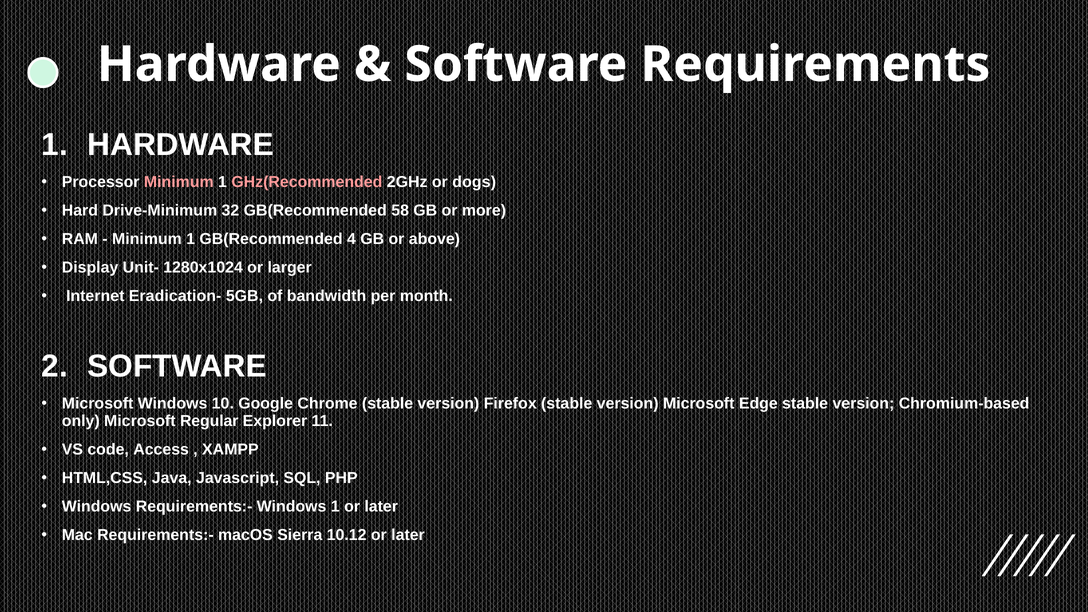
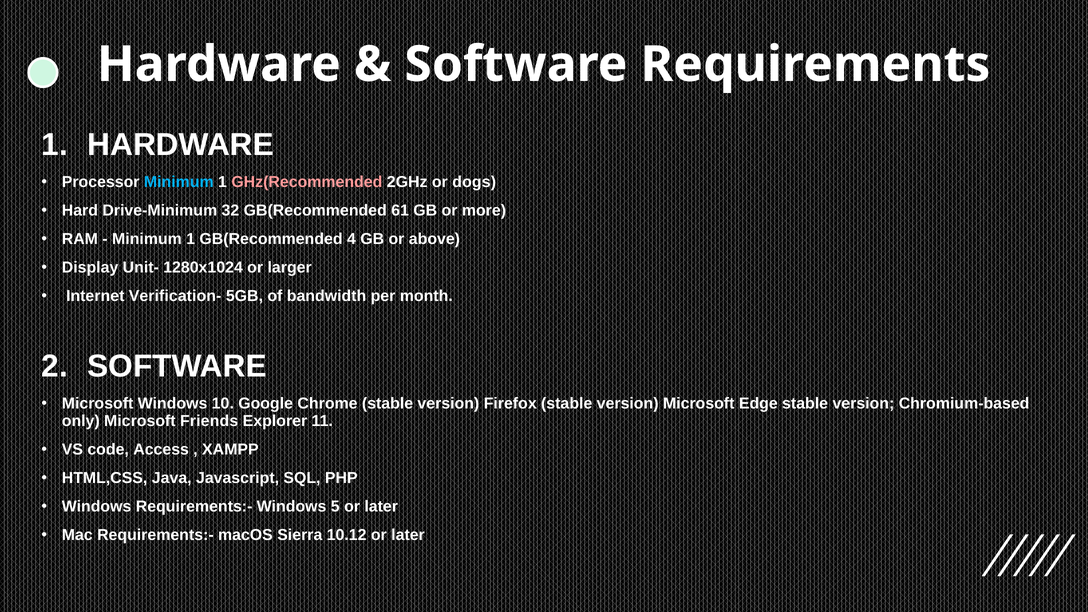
Minimum colour: pink -> light blue (179, 182)
58: 58 -> 61 (400, 211)
Eradication-: Eradication- -> Verification- (175, 296)
Regular: Regular -> Friends (209, 421)
Windows 1: 1 -> 5 (335, 506)
